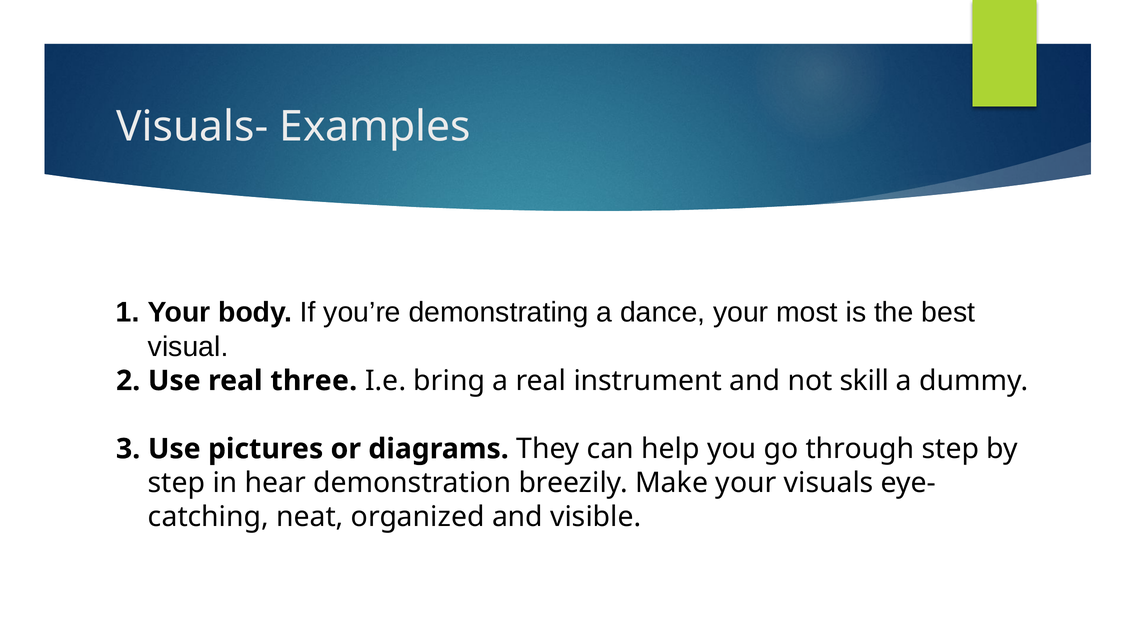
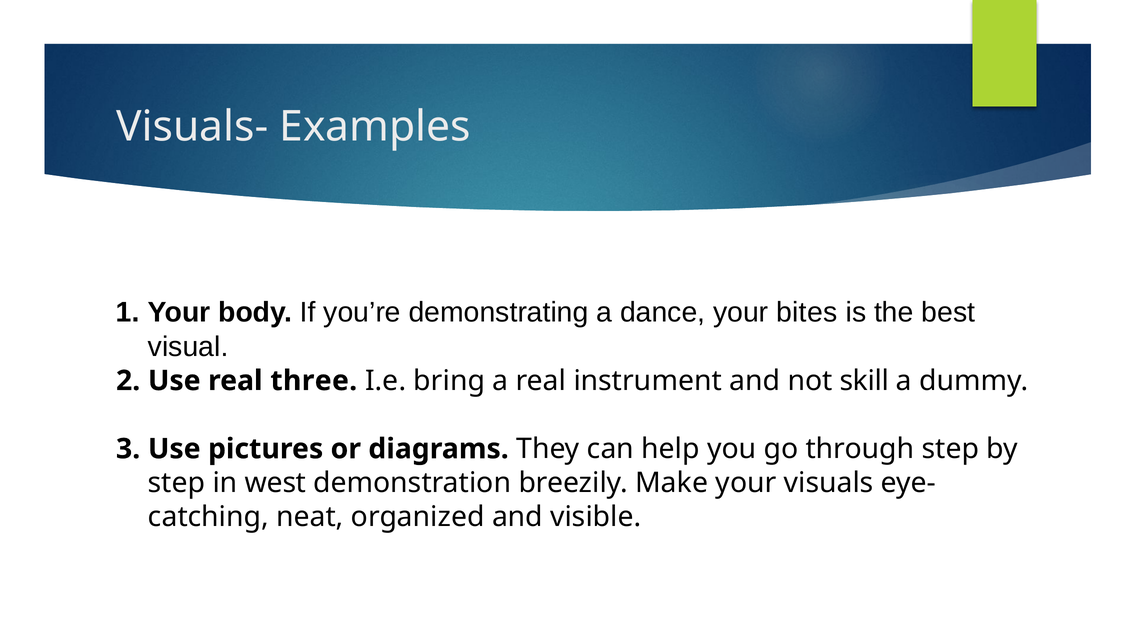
most: most -> bites (807, 313)
hear: hear -> west (275, 483)
